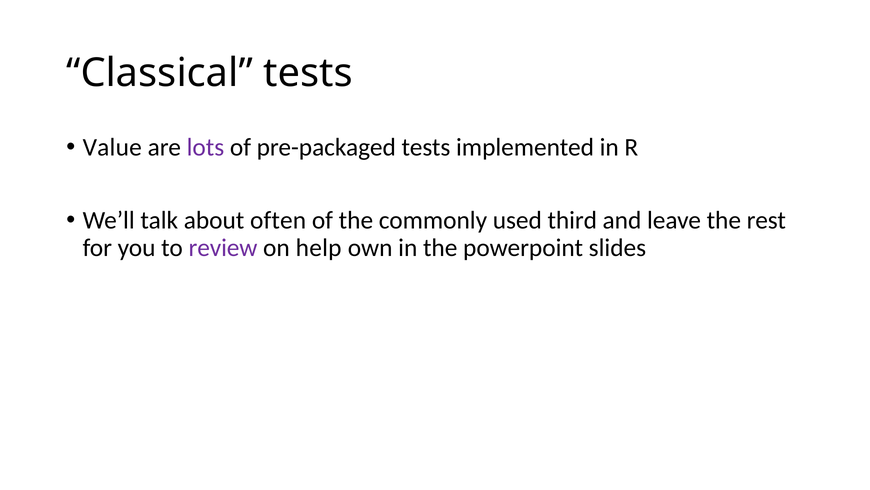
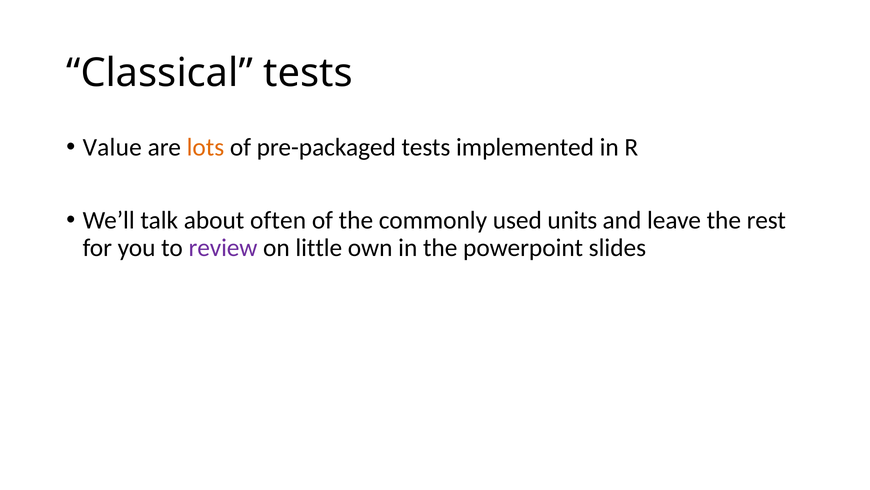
lots colour: purple -> orange (205, 147)
third: third -> units (572, 220)
help: help -> little (319, 247)
